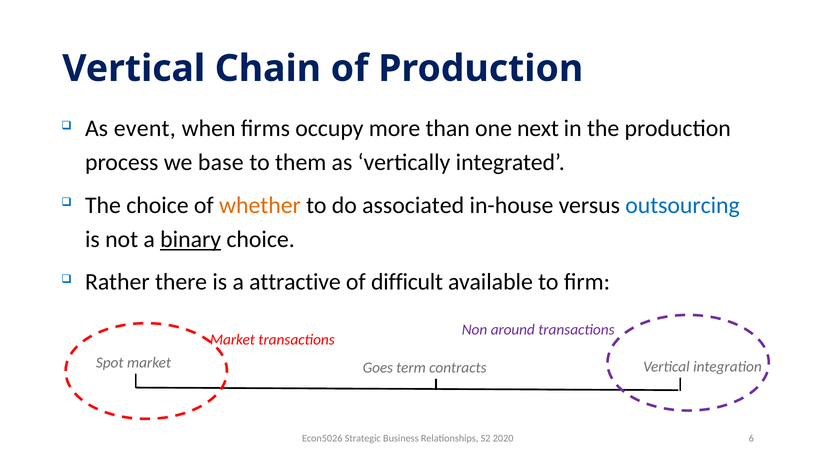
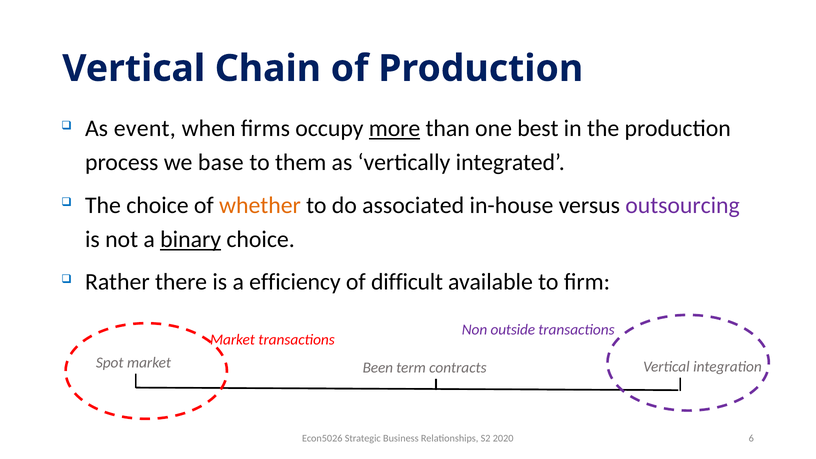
more underline: none -> present (395, 128)
next: next -> best (538, 128)
outsourcing colour: blue -> purple (683, 205)
attractive: attractive -> efficiency (295, 282)
around: around -> outside (513, 330)
Goes: Goes -> Been (378, 368)
